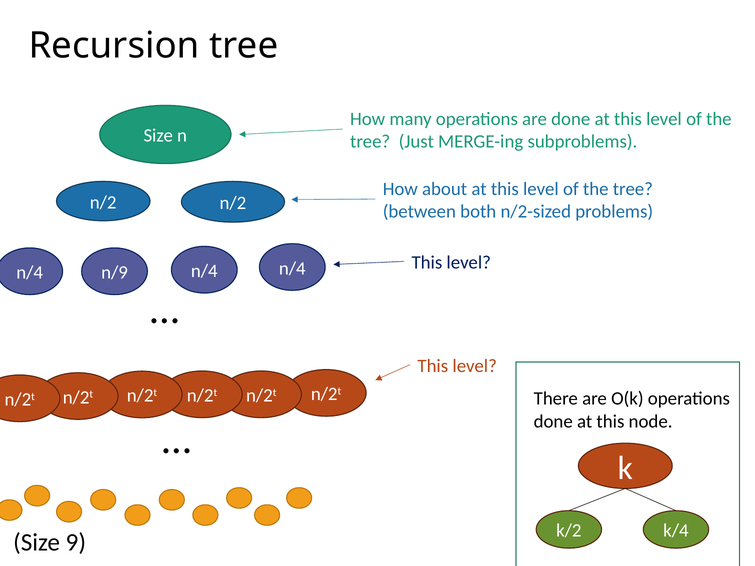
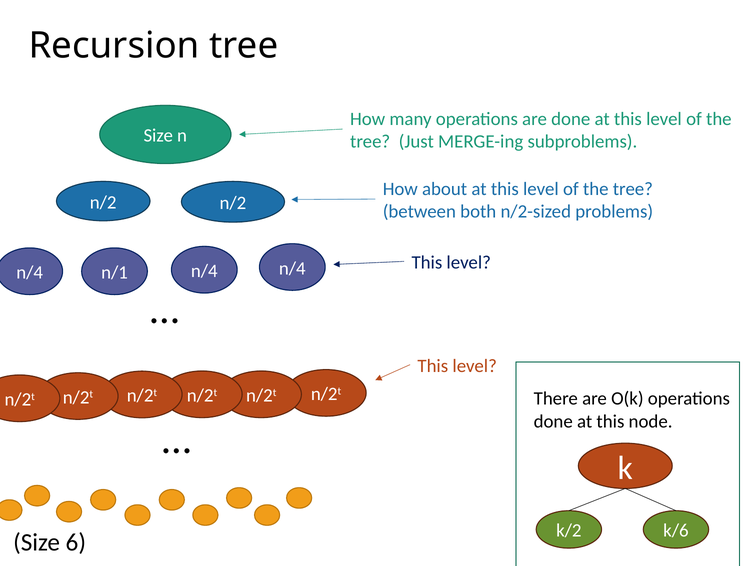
n/9: n/9 -> n/1 (114, 273)
k/4: k/4 -> k/6 (676, 531)
9: 9 -> 6 (76, 543)
